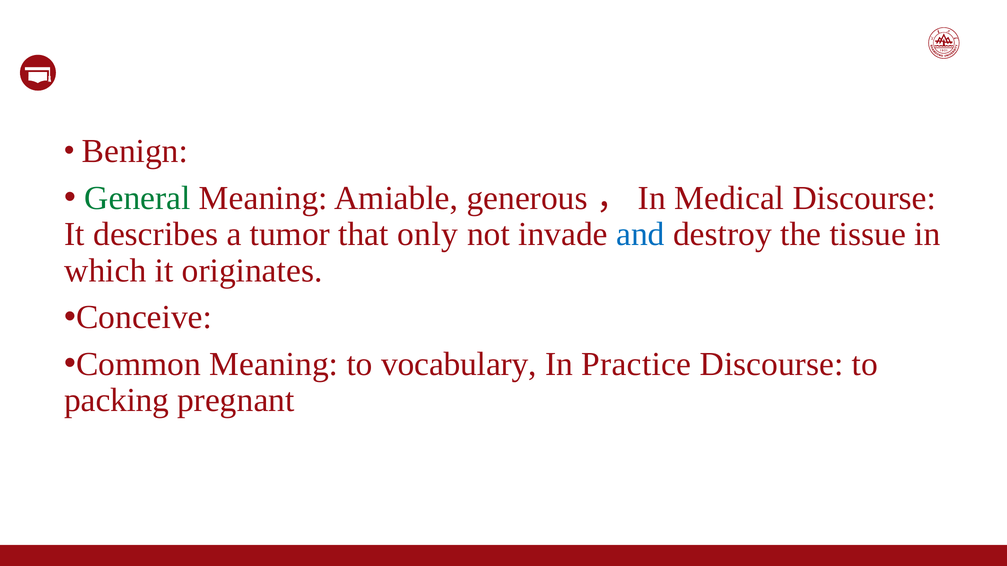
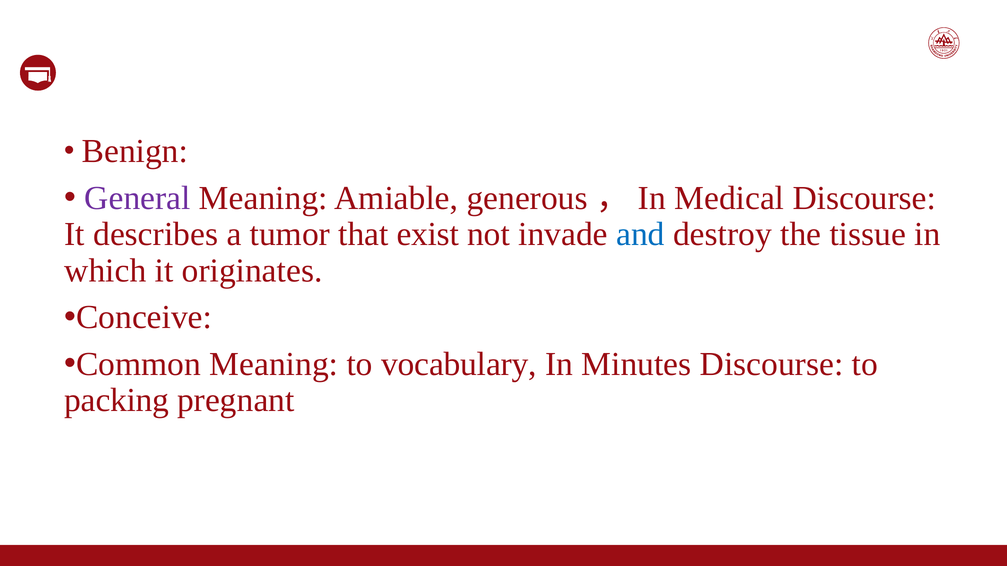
General colour: green -> purple (137, 198)
only: only -> exist (428, 235)
Practice: Practice -> Minutes (636, 364)
